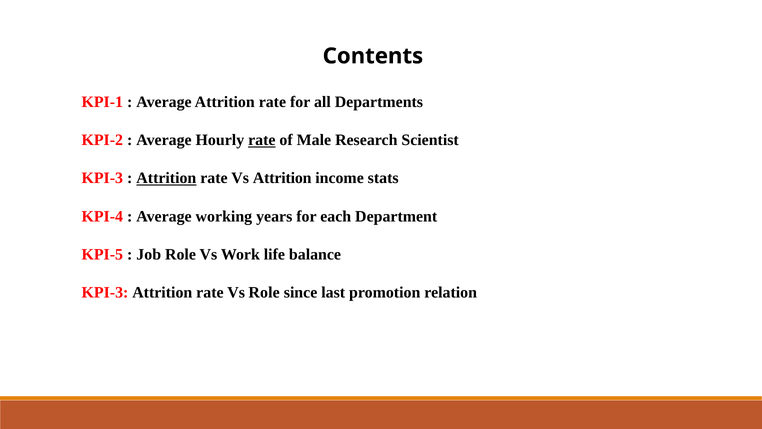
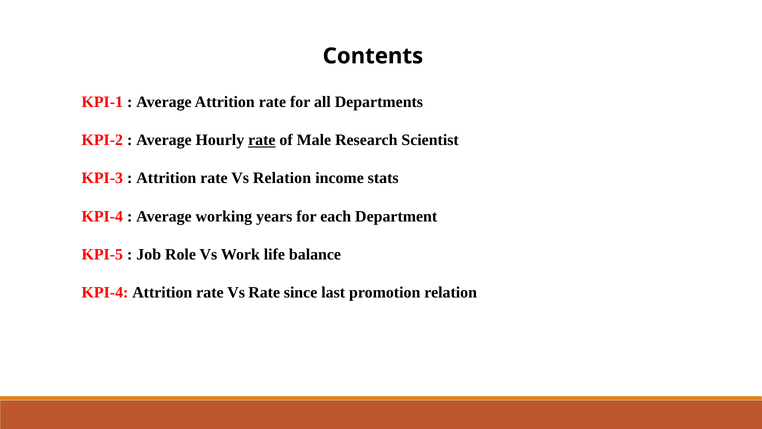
Attrition underline: present -> none (166, 178)
Vs Attrition: Attrition -> Relation (282, 178)
KPI-3: KPI-3 -> KPI-4 (105, 292)
Vs Role: Role -> Rate (264, 292)
